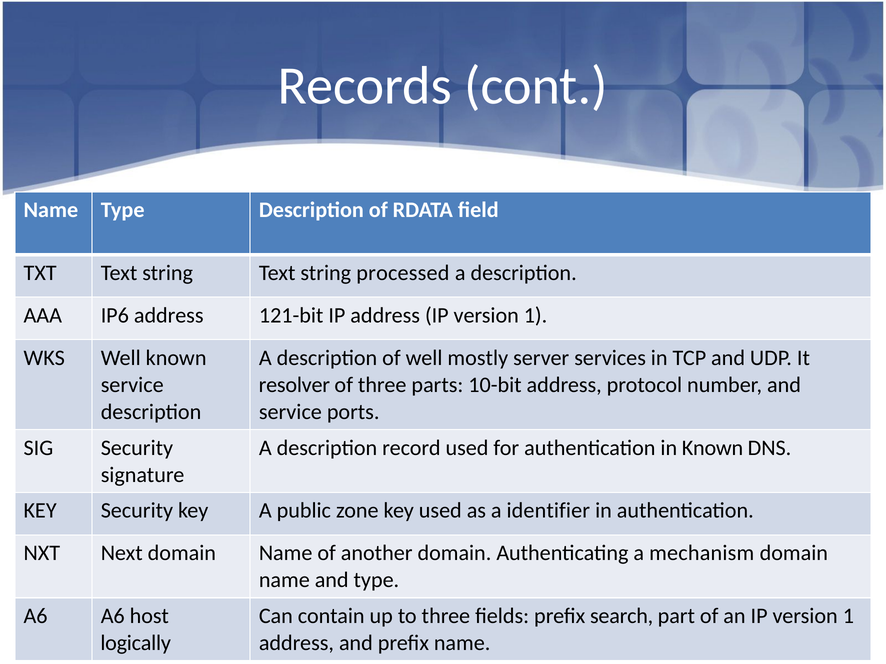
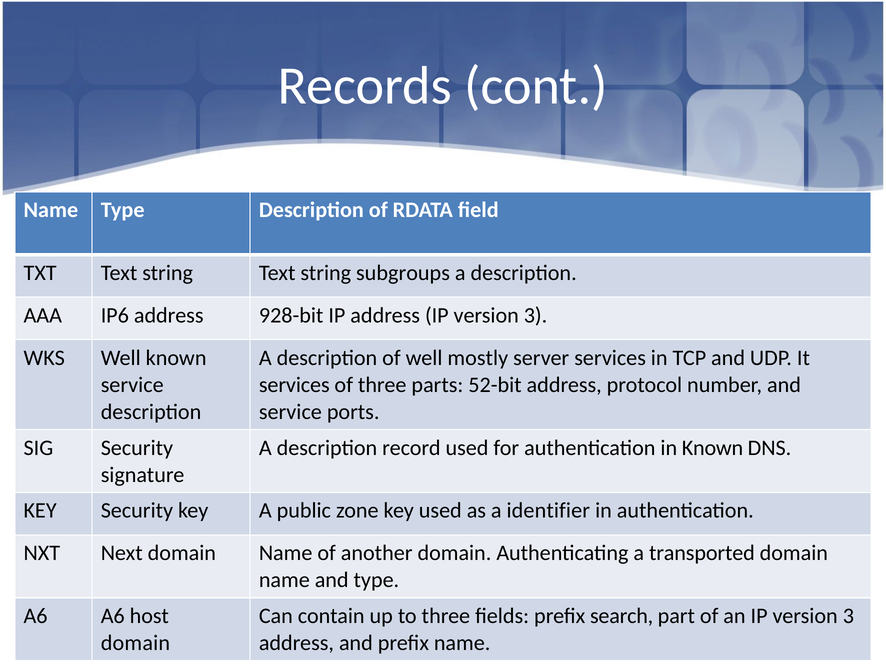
processed: processed -> subgroups (403, 273)
121-bit: 121-bit -> 928-bit (291, 316)
address IP version 1: 1 -> 3 (536, 316)
resolver: resolver -> services (294, 385)
10-bit: 10-bit -> 52-bit (495, 385)
mechanism: mechanism -> transported (702, 553)
an IP version 1: 1 -> 3 (848, 616)
logically: logically -> domain (135, 643)
